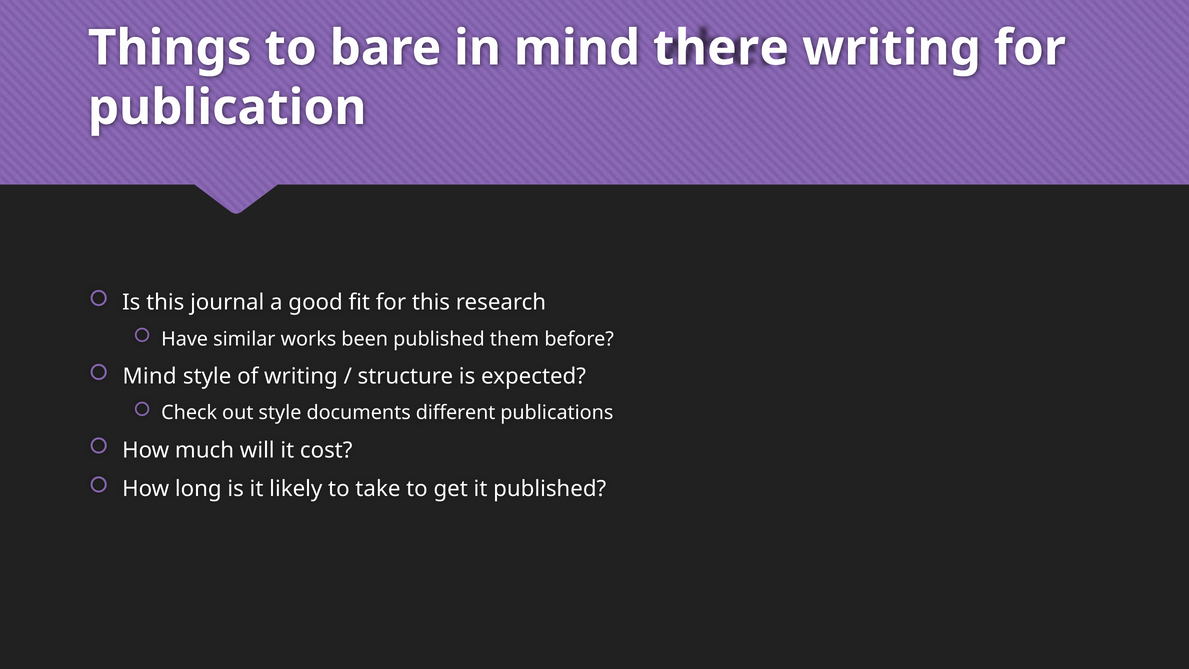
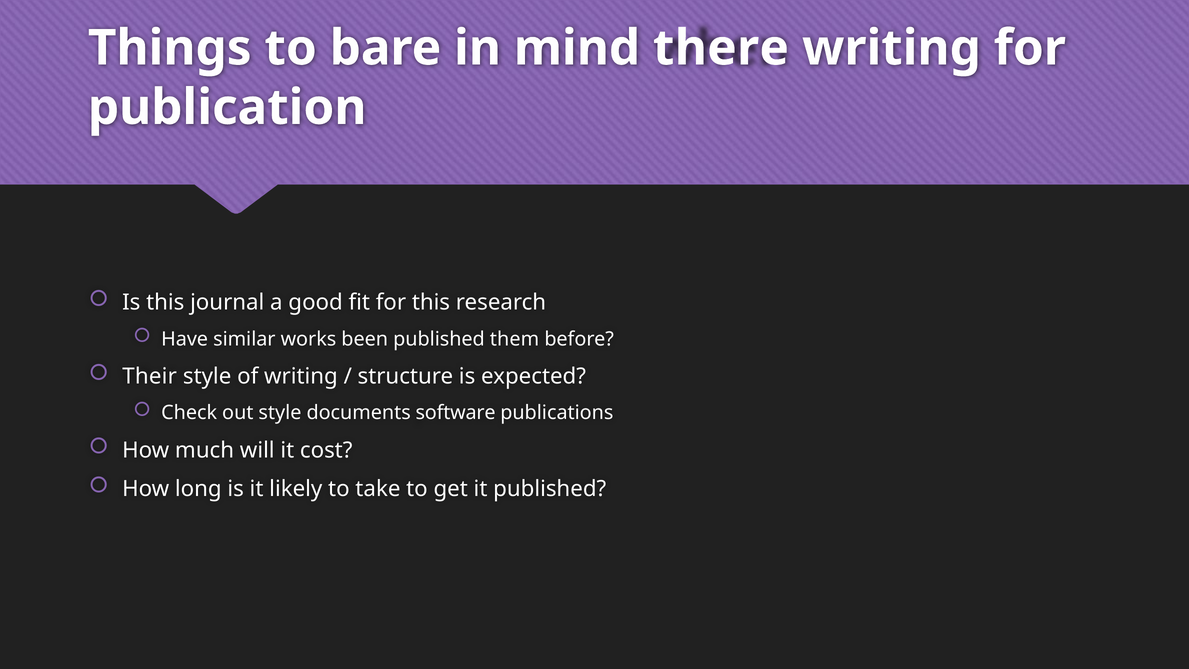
Mind: Mind -> Their (150, 376)
different: different -> software (456, 413)
